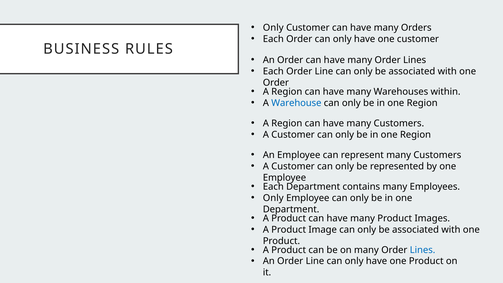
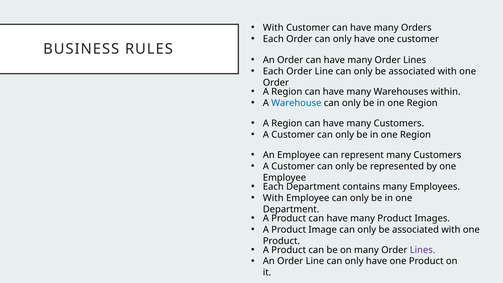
Only: Only -> With (273, 28)
Only: Only -> With (273, 198)
Lines colour: blue -> purple (423, 250)
